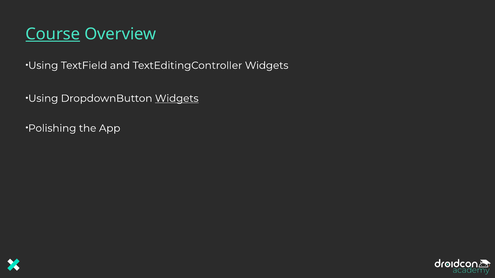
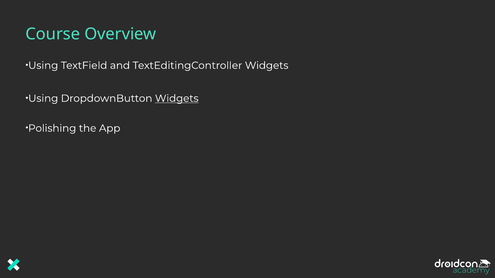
Course underline: present -> none (53, 34)
